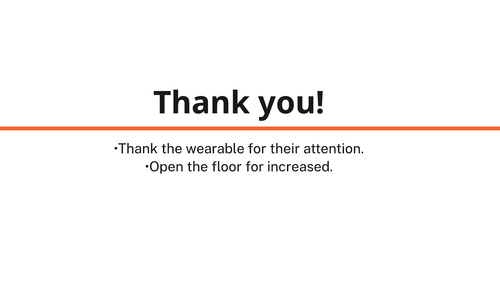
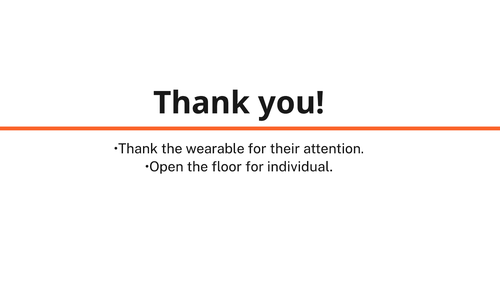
increased: increased -> individual (300, 167)
